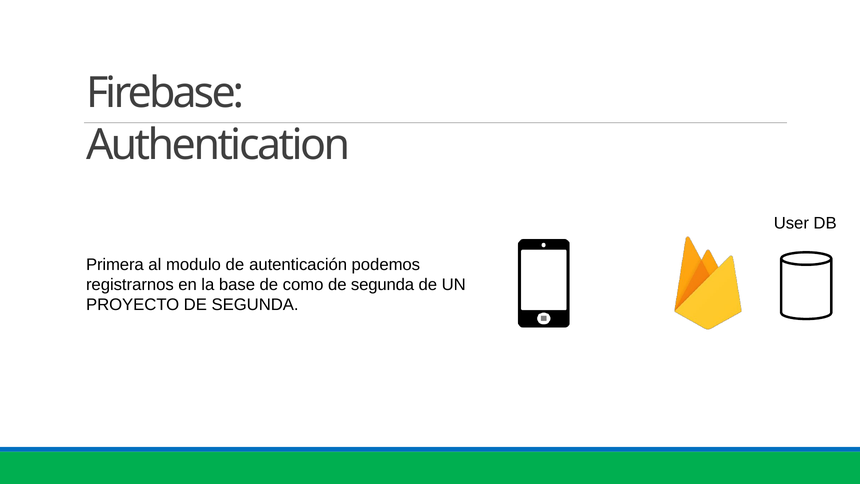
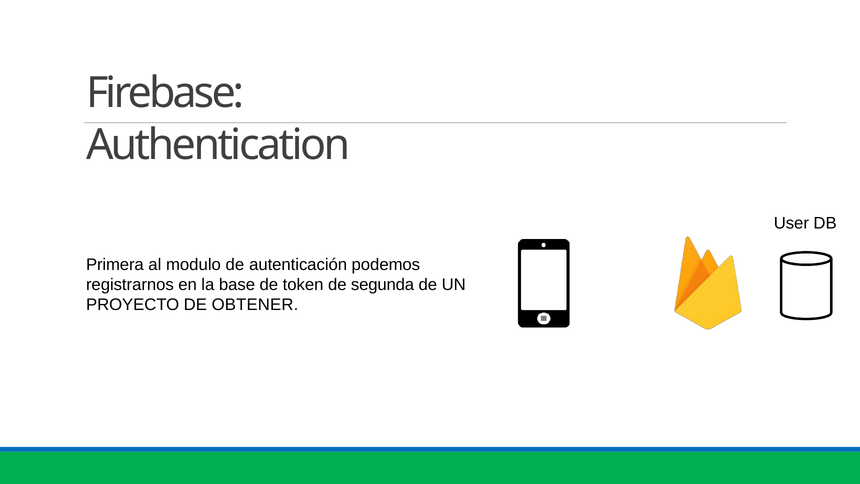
como: como -> token (303, 285)
PROYECTO DE SEGUNDA: SEGUNDA -> OBTENER (255, 305)
